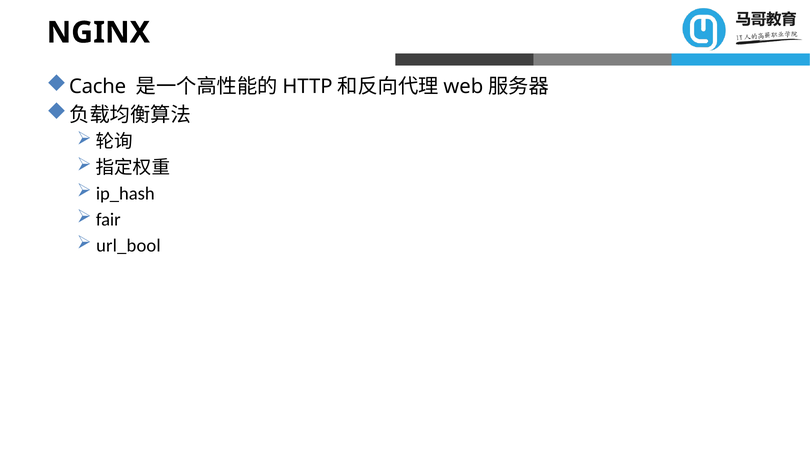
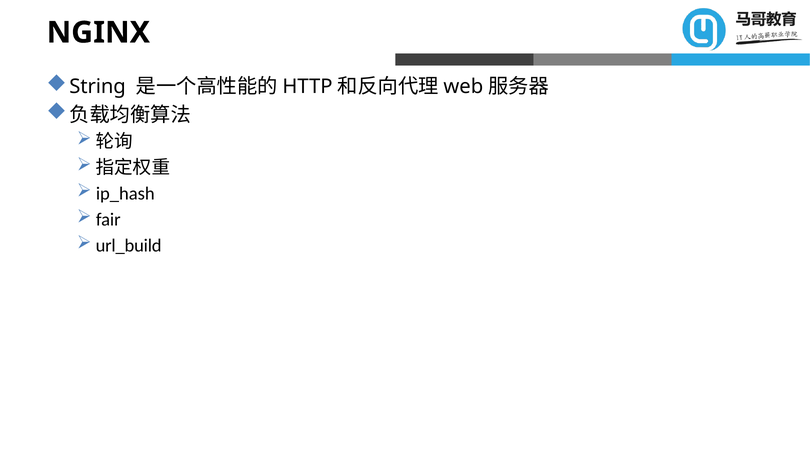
Cache: Cache -> String (98, 87)
url_bool: url_bool -> url_build (129, 246)
